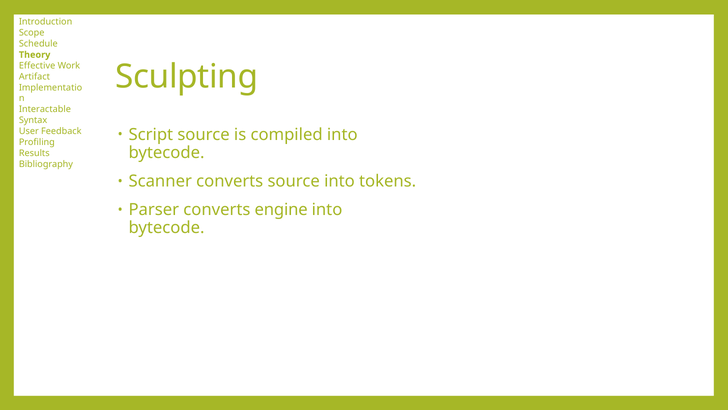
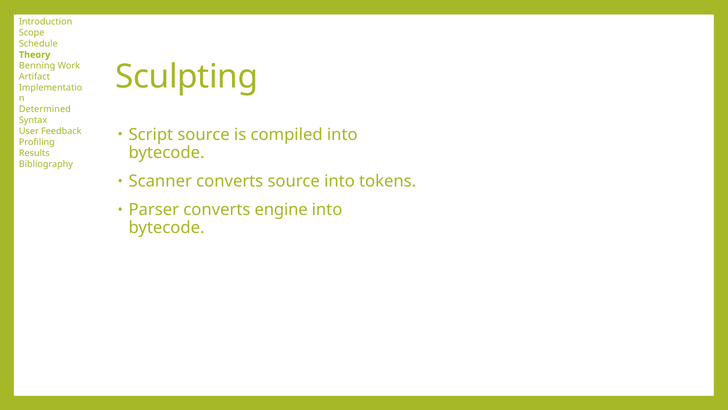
Effective: Effective -> Benning (37, 66)
Interactable: Interactable -> Determined (45, 109)
